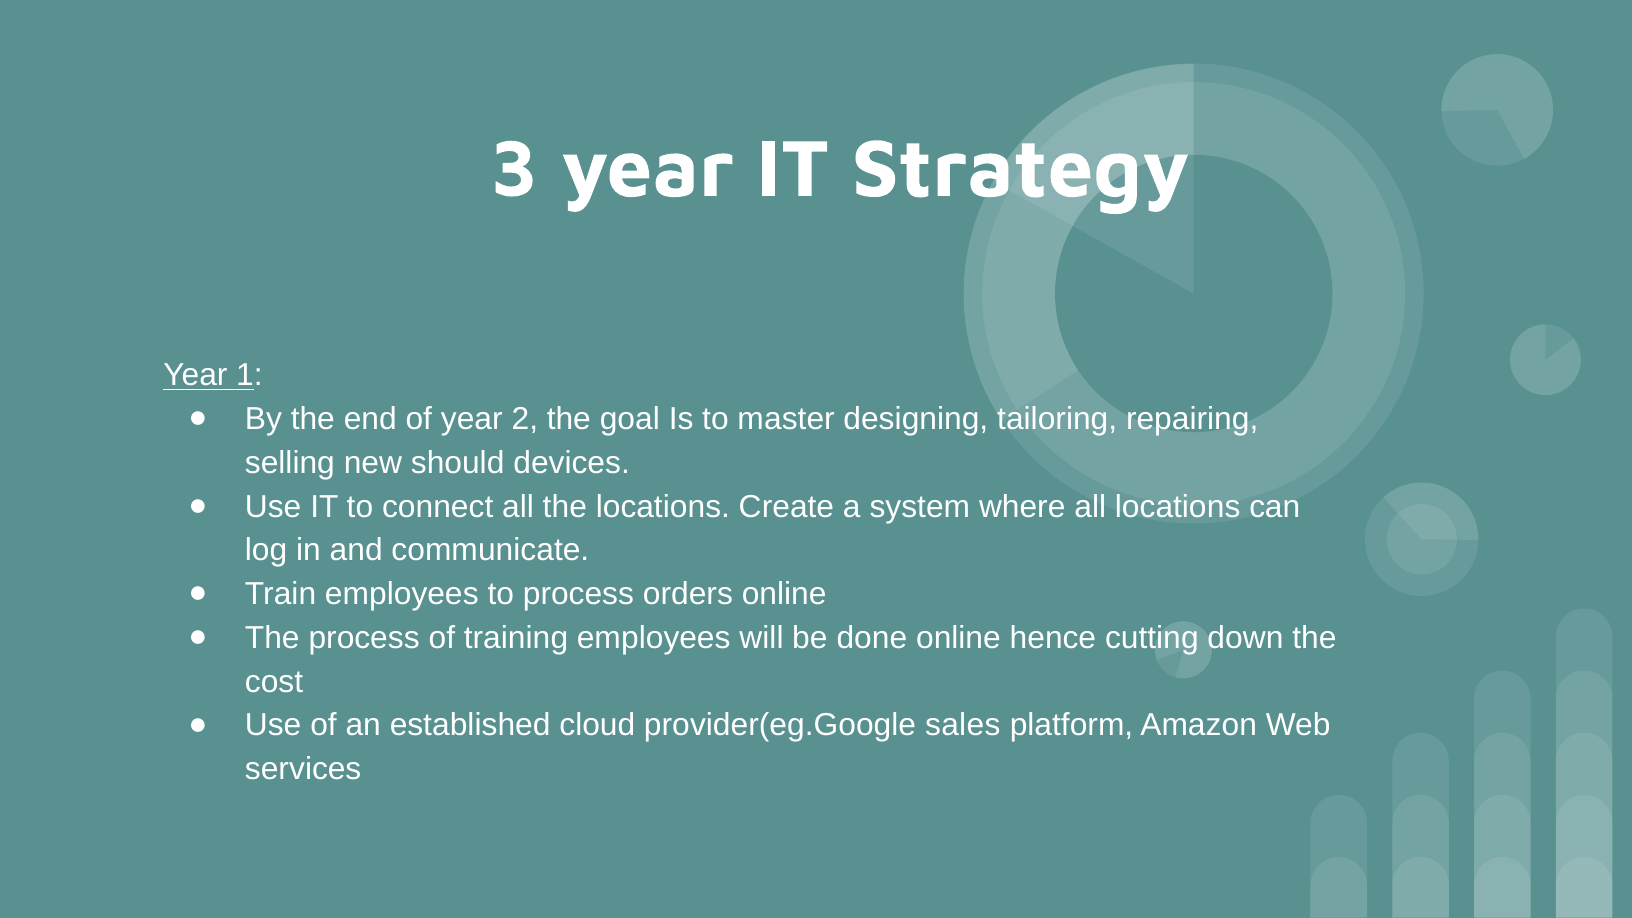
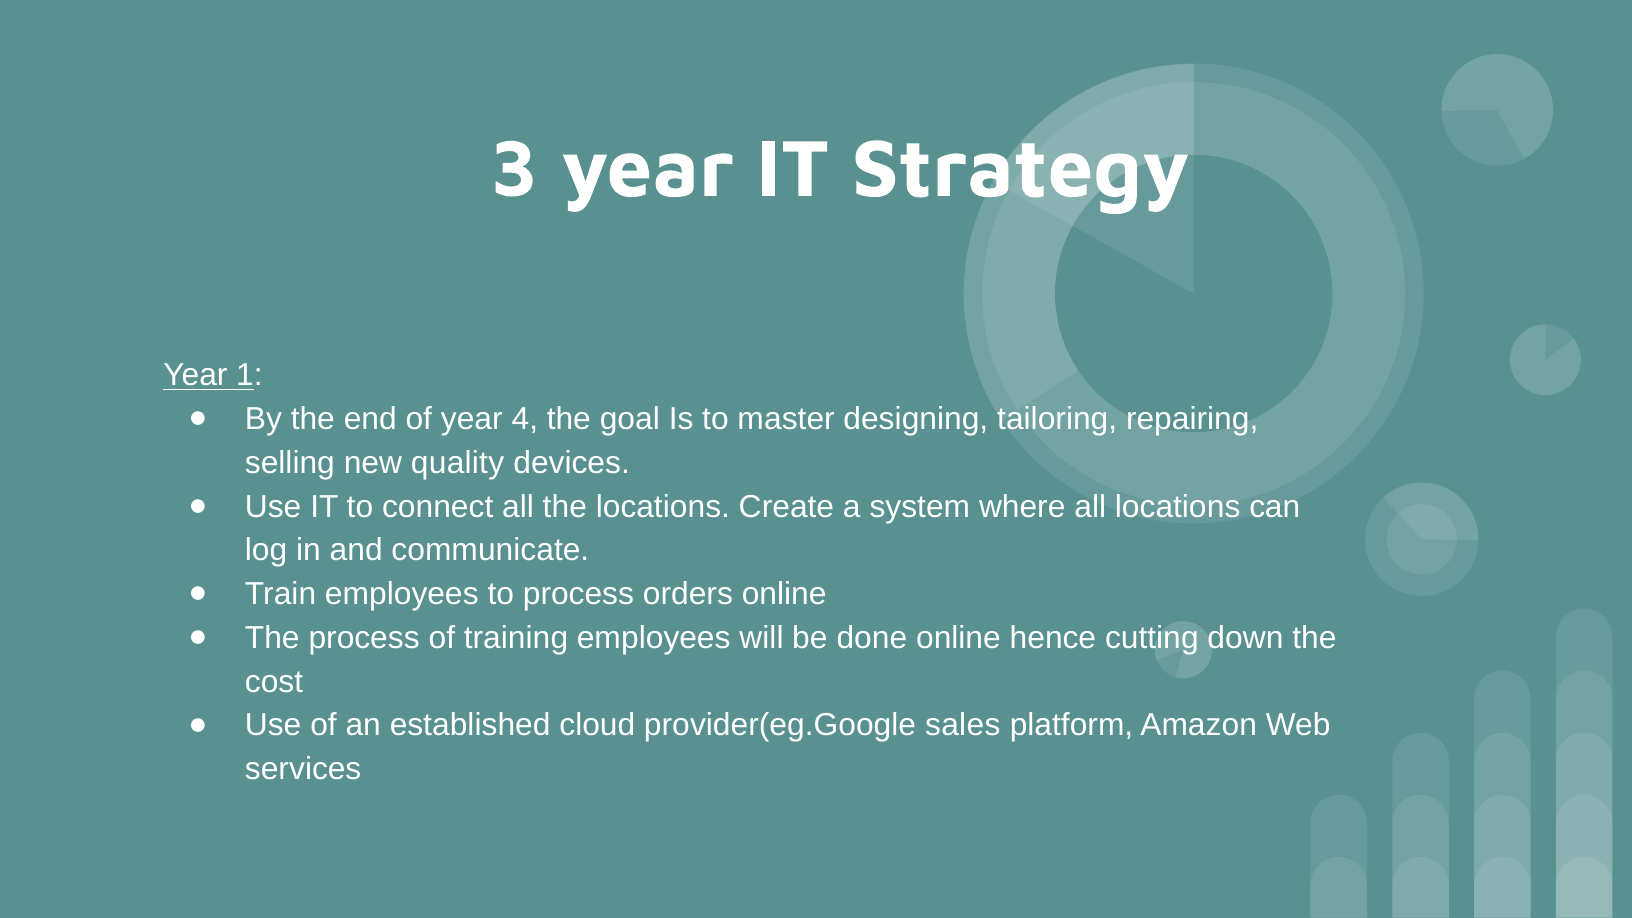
2: 2 -> 4 (525, 419)
should: should -> quality (458, 463)
